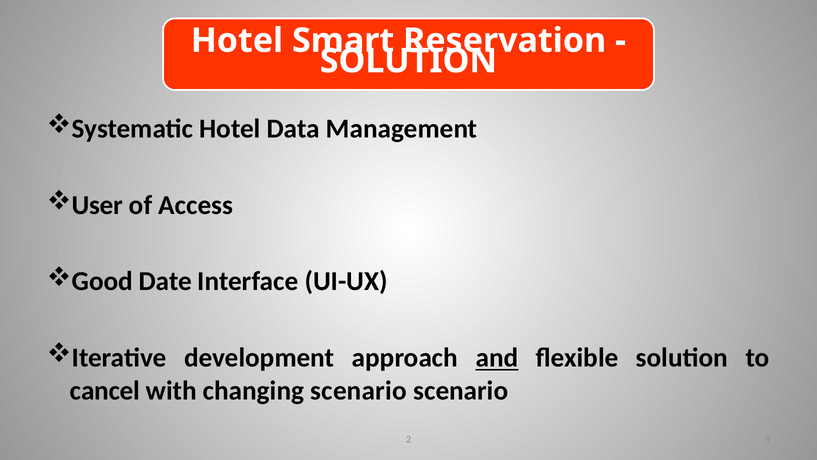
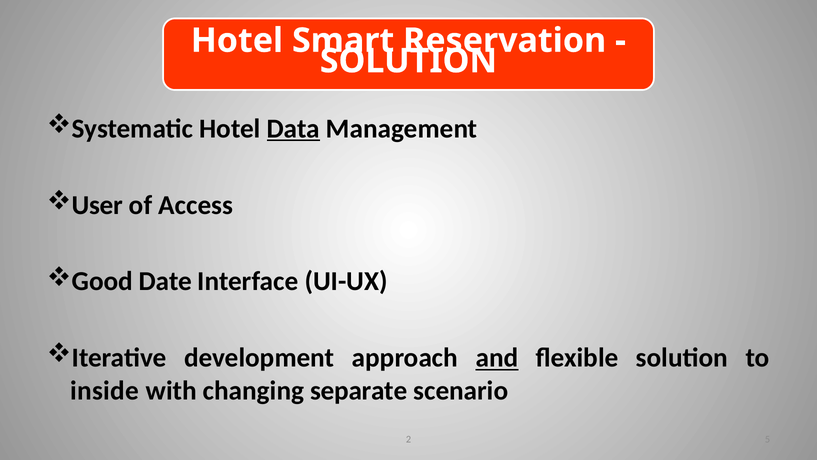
Data underline: none -> present (293, 129)
cancel: cancel -> inside (105, 390)
changing scenario: scenario -> separate (359, 390)
